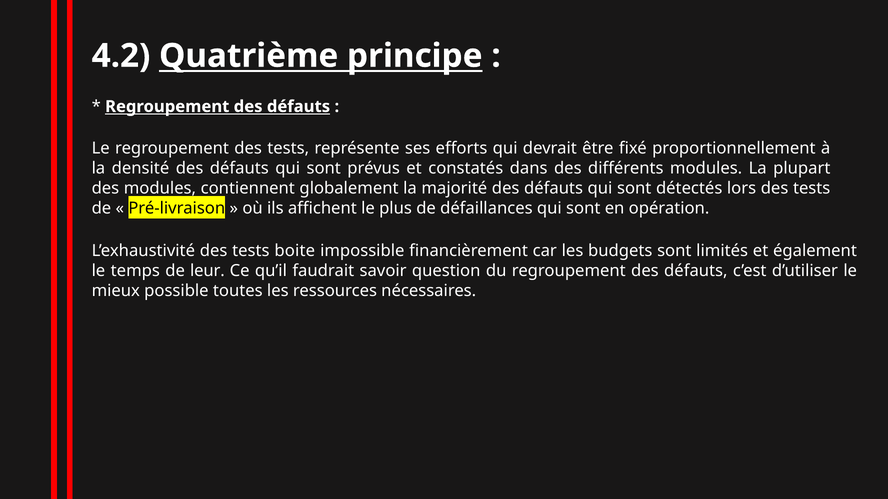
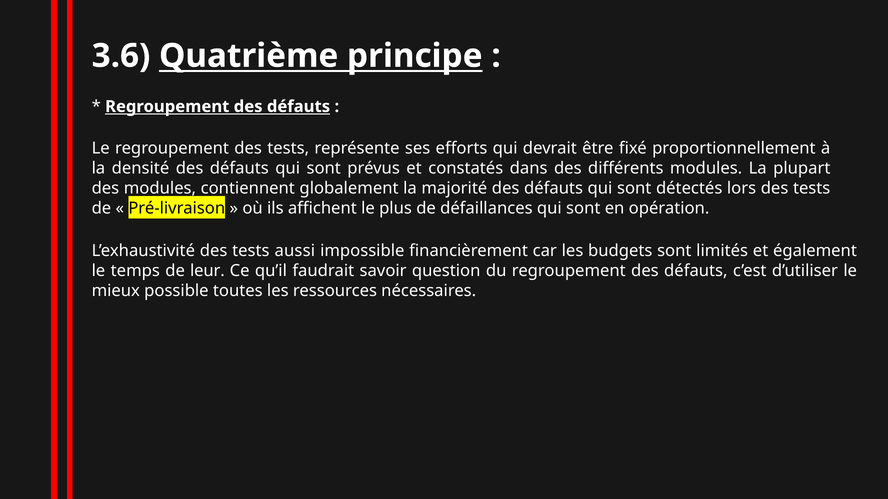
4.2: 4.2 -> 3.6 (121, 56)
boite: boite -> aussi (295, 251)
